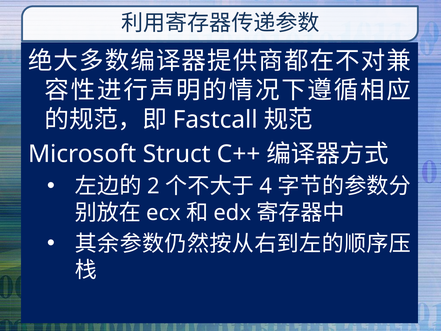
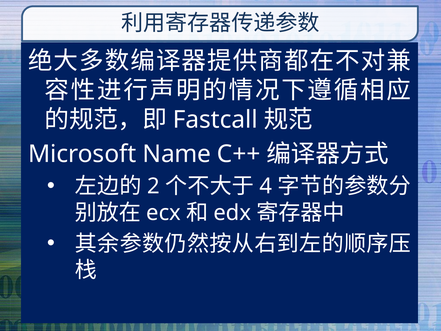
Struct: Struct -> Name (177, 154)
